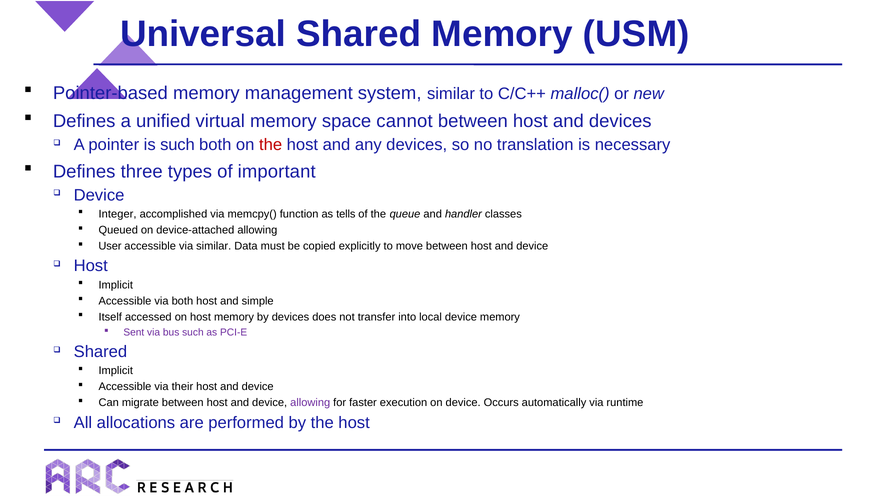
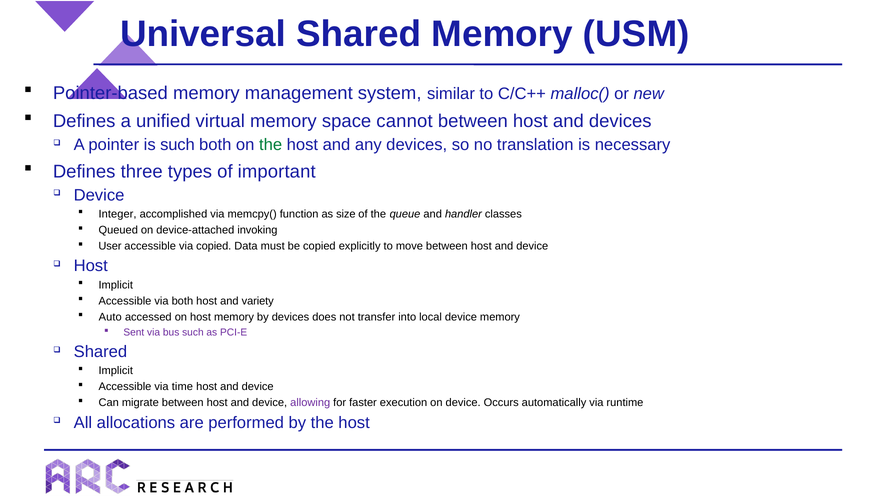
the colour: red -> green (271, 145)
tells: tells -> size (346, 214)
device-attached allowing: allowing -> invoking (257, 230)
via similar: similar -> copied (214, 246)
simple: simple -> variety (258, 301)
Itself: Itself -> Auto (110, 317)
their: their -> time (182, 387)
